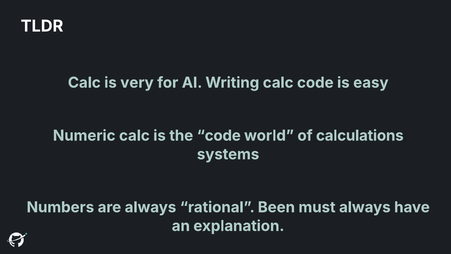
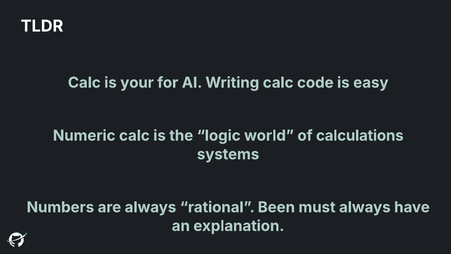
very: very -> your (137, 83)
the code: code -> logic (219, 135)
